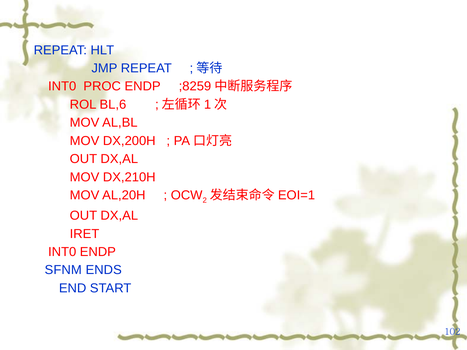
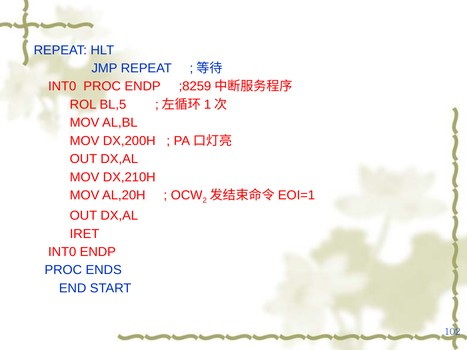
BL,6: BL,6 -> BL,5 (113, 105)
SFNM: SFNM -> PROC (63, 270)
